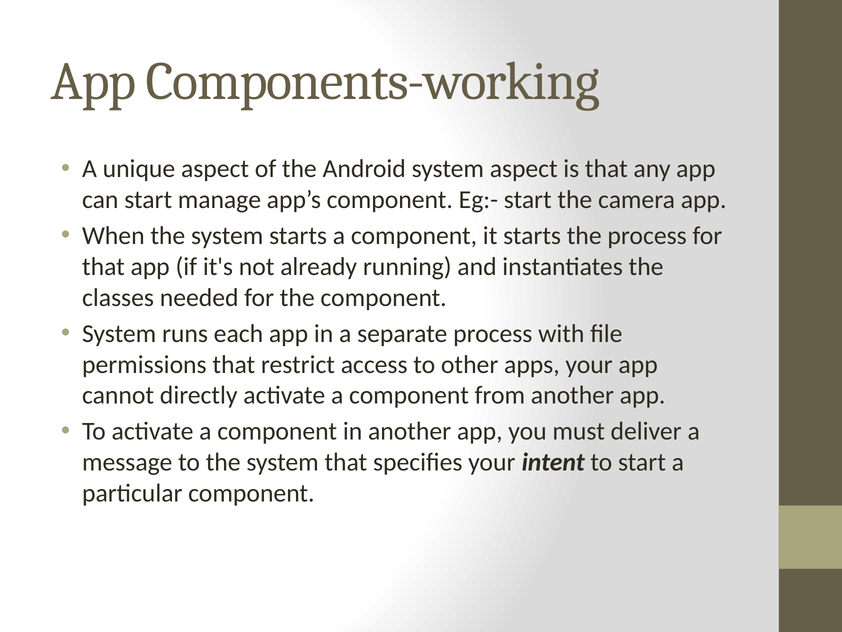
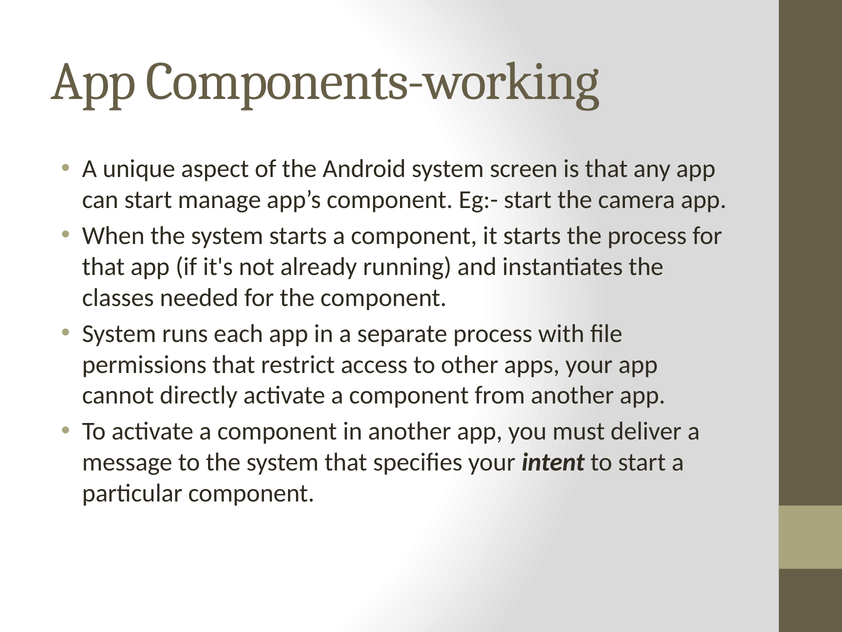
system aspect: aspect -> screen (524, 169)
